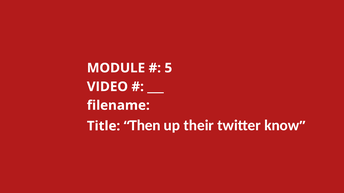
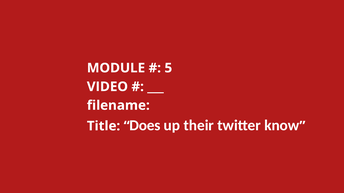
Then: Then -> Does (145, 126)
